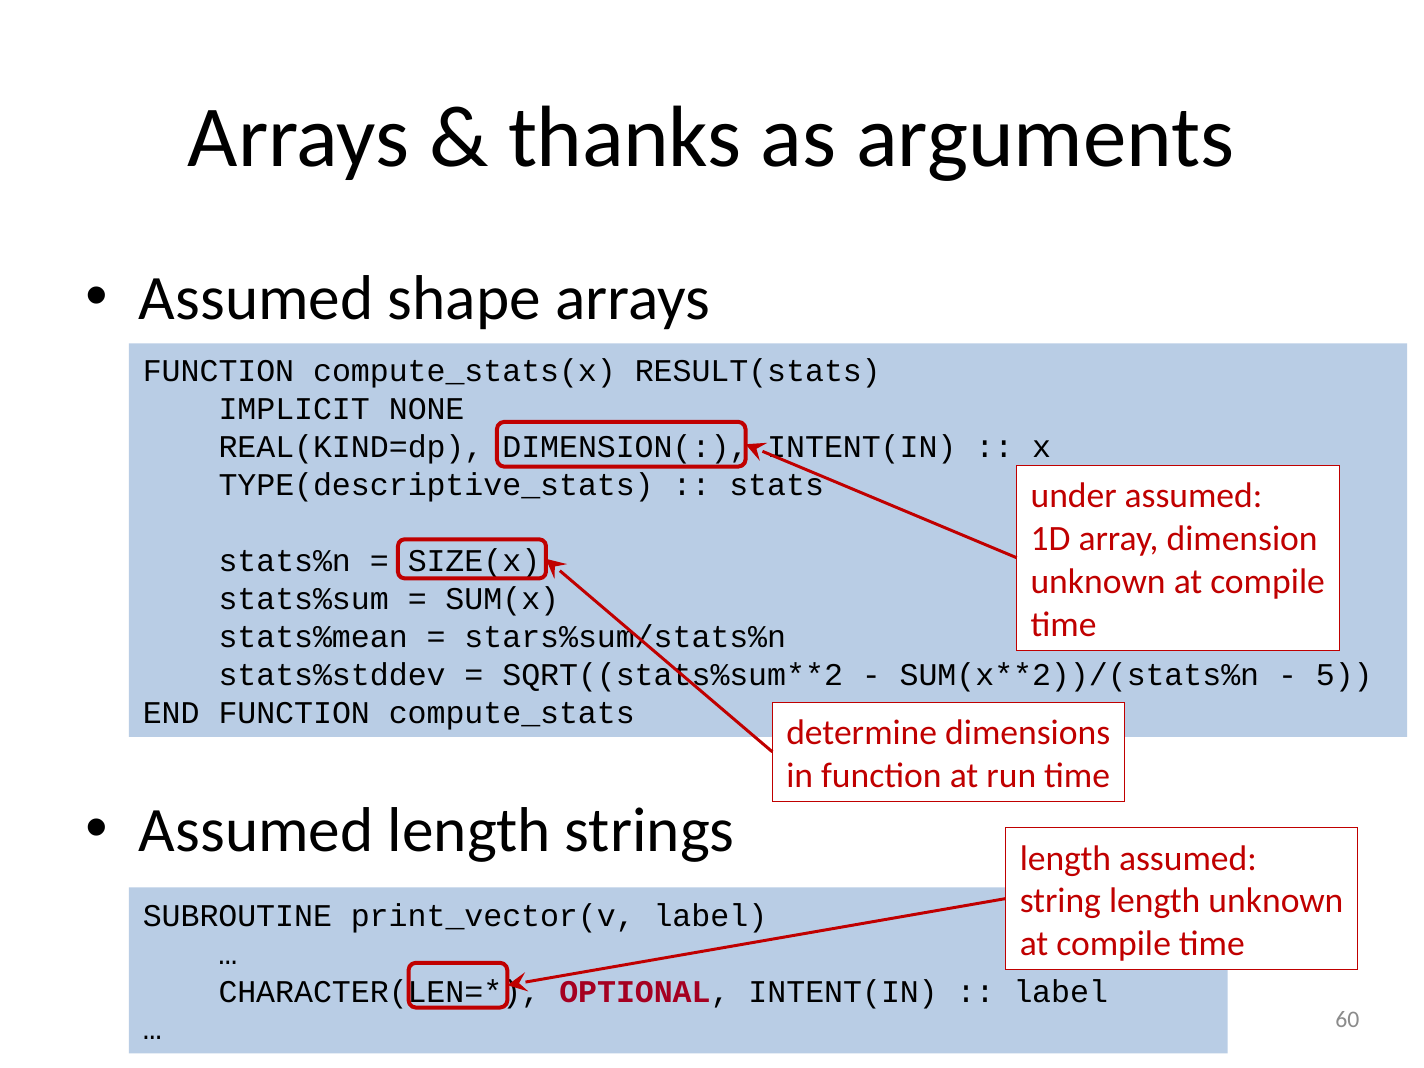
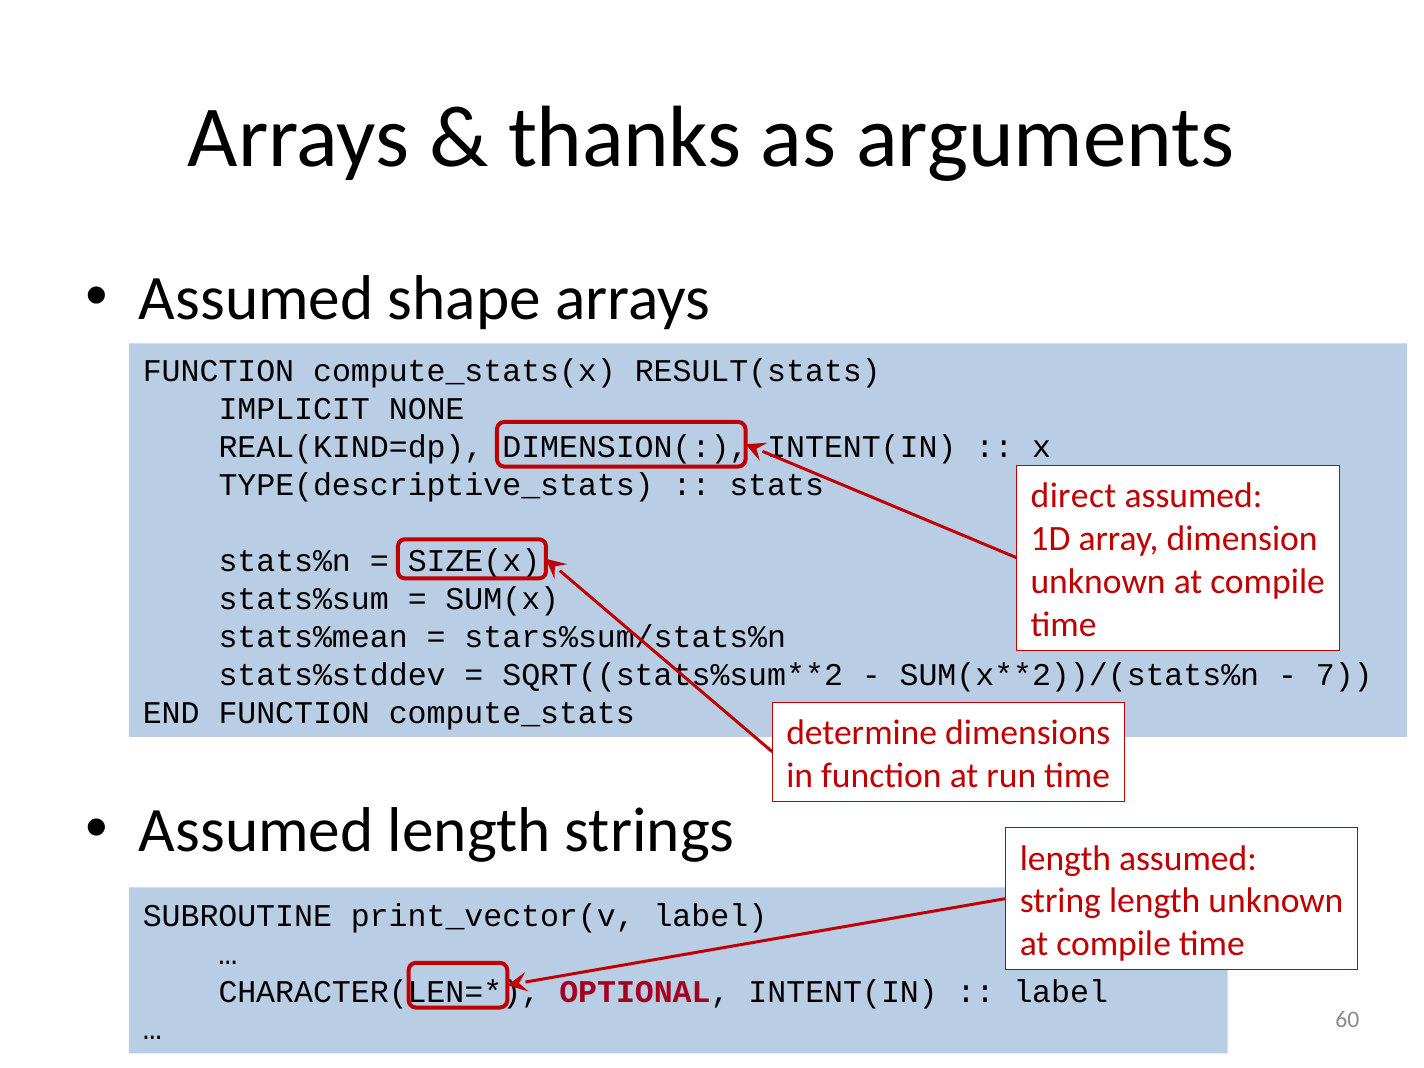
under: under -> direct (1073, 496)
5: 5 -> 7 (1344, 675)
